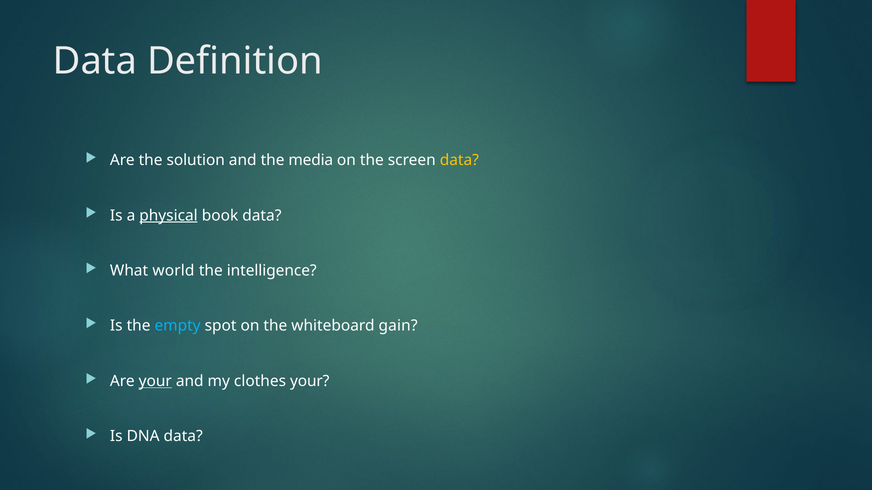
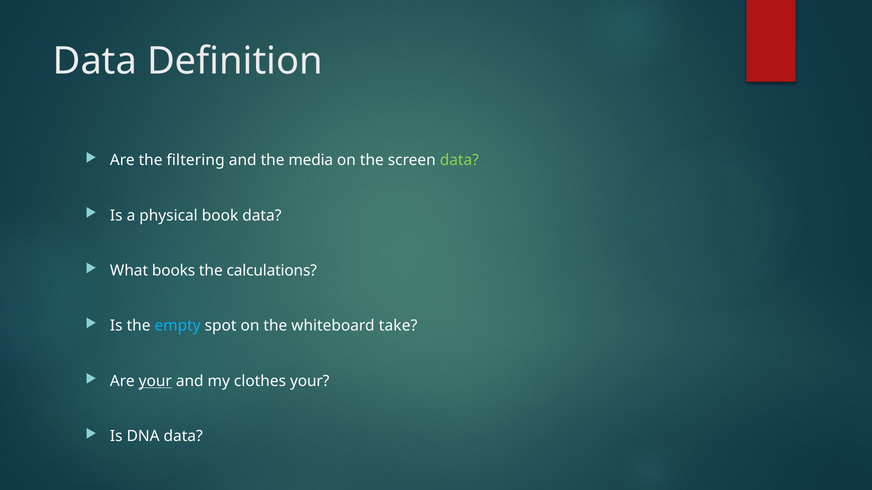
solution: solution -> filtering (196, 160)
data colour: yellow -> light green (459, 160)
physical underline: present -> none (168, 216)
world: world -> books (174, 271)
intelligence: intelligence -> calculations (272, 271)
gain: gain -> take (398, 326)
